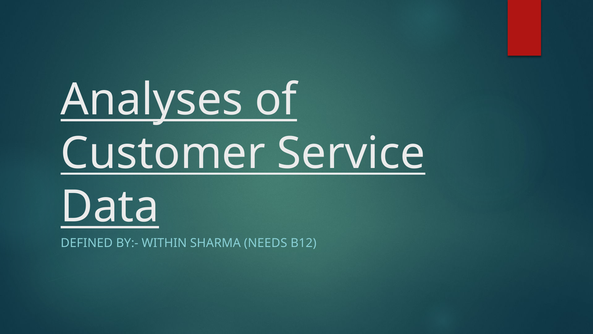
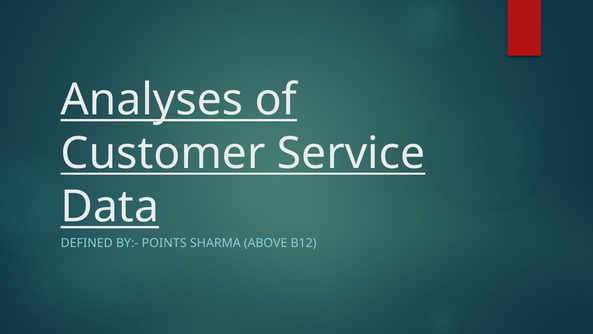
WITHIN: WITHIN -> POINTS (164, 243)
NEEDS: NEEDS -> ABOVE (266, 243)
